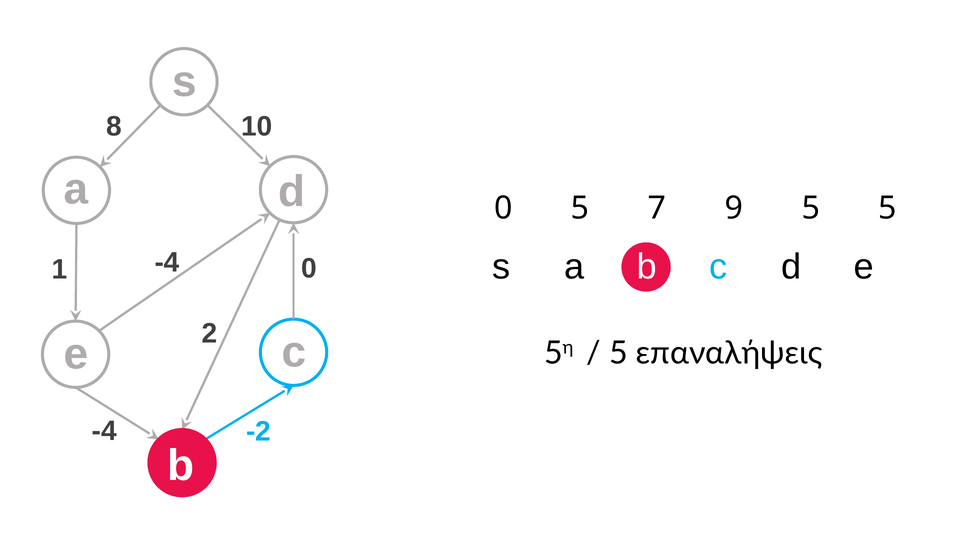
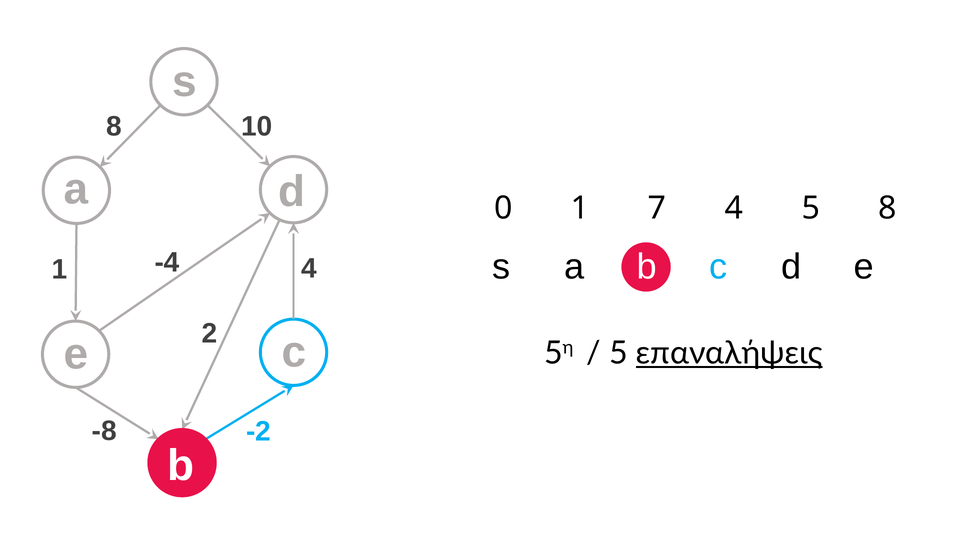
0 5: 5 -> 1 (580, 208)
7 9: 9 -> 4 (734, 208)
5 5: 5 -> 8 (888, 208)
1 0: 0 -> 4 (309, 269)
επαναλήψεις underline: none -> present (729, 353)
-4: -4 -> -8 (104, 431)
